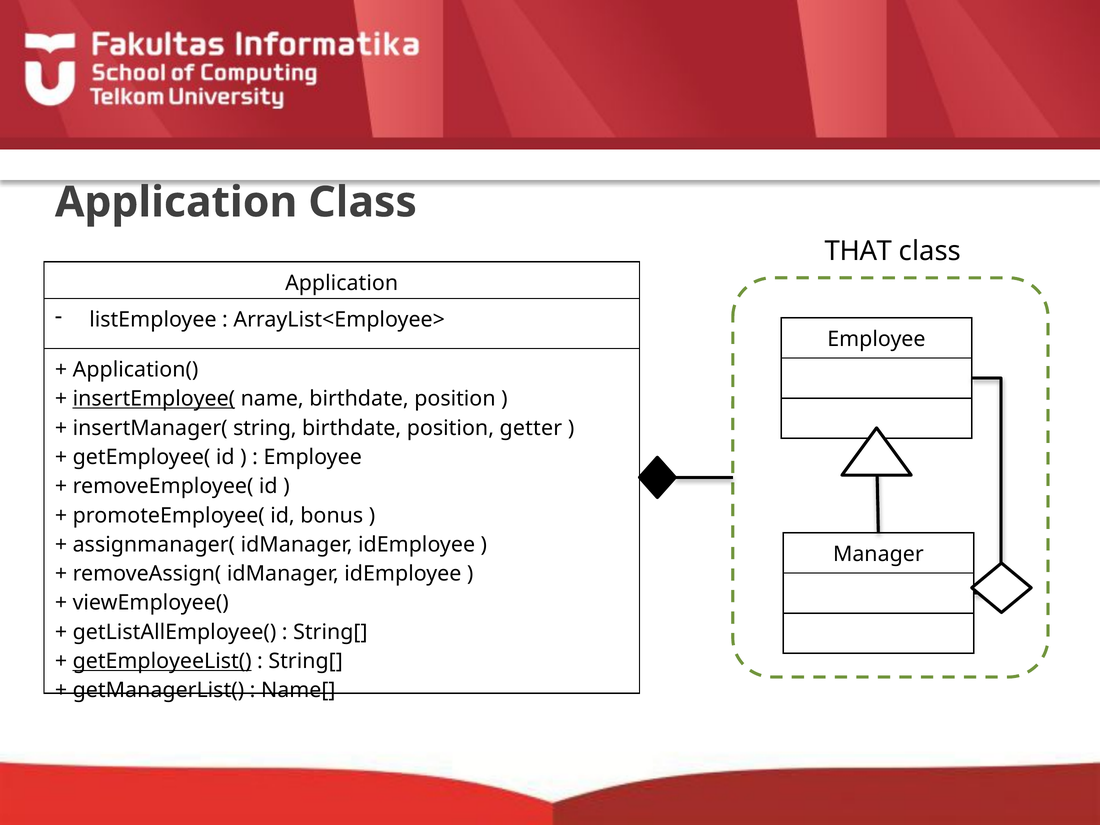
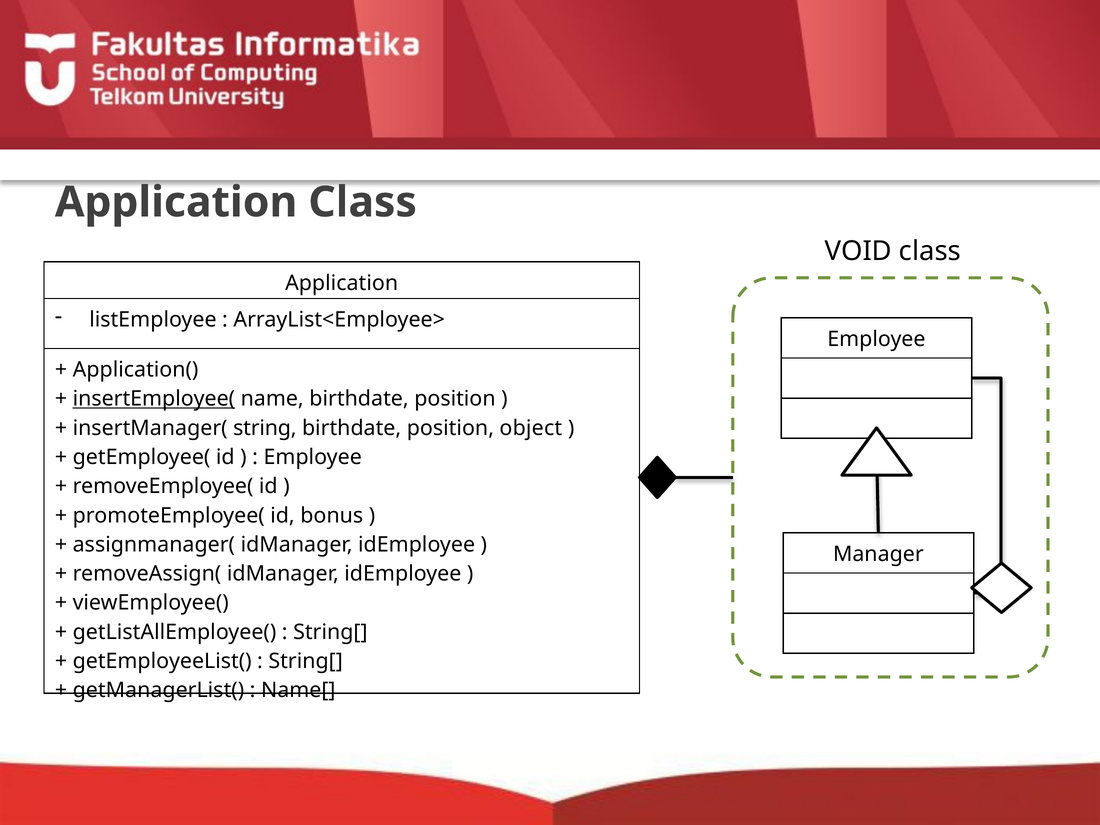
THAT: THAT -> VOID (858, 251)
getter: getter -> object (531, 428)
getEmployeeList( underline: present -> none (162, 661)
